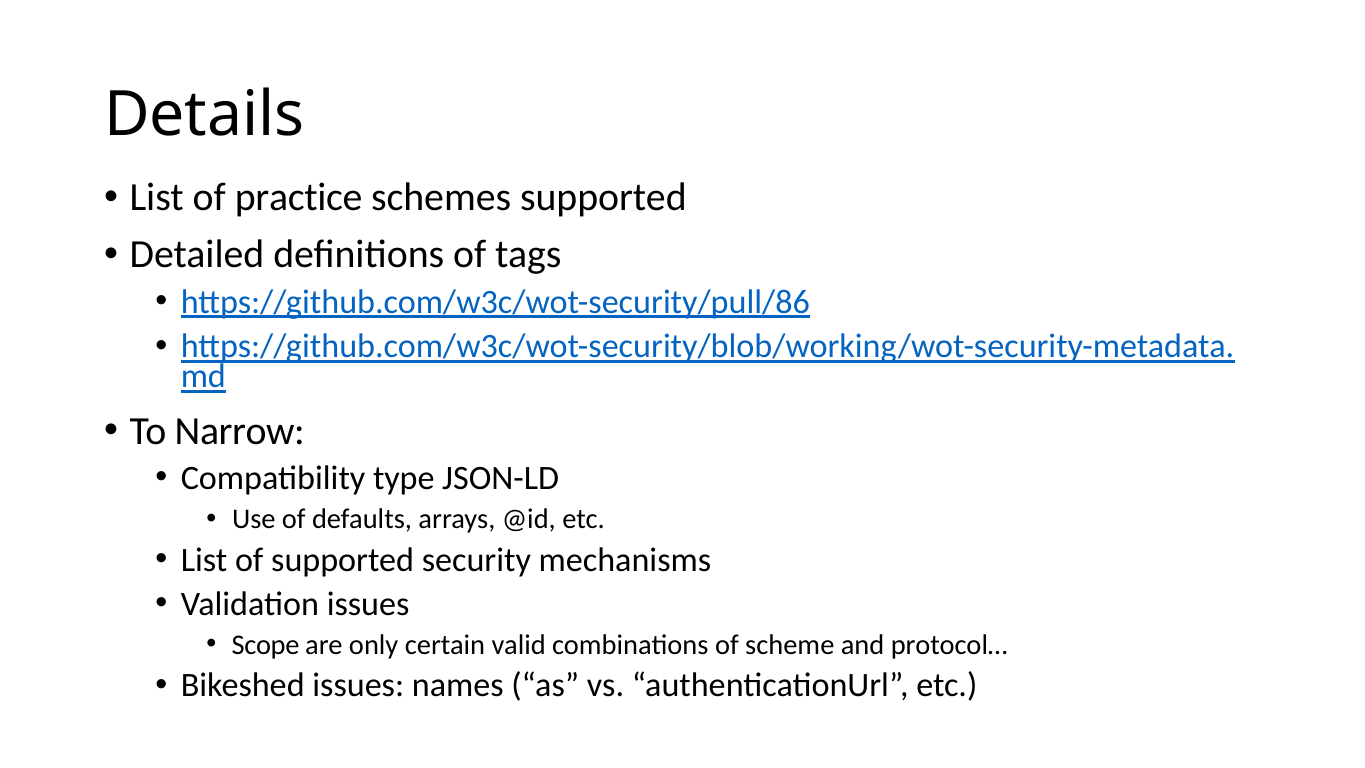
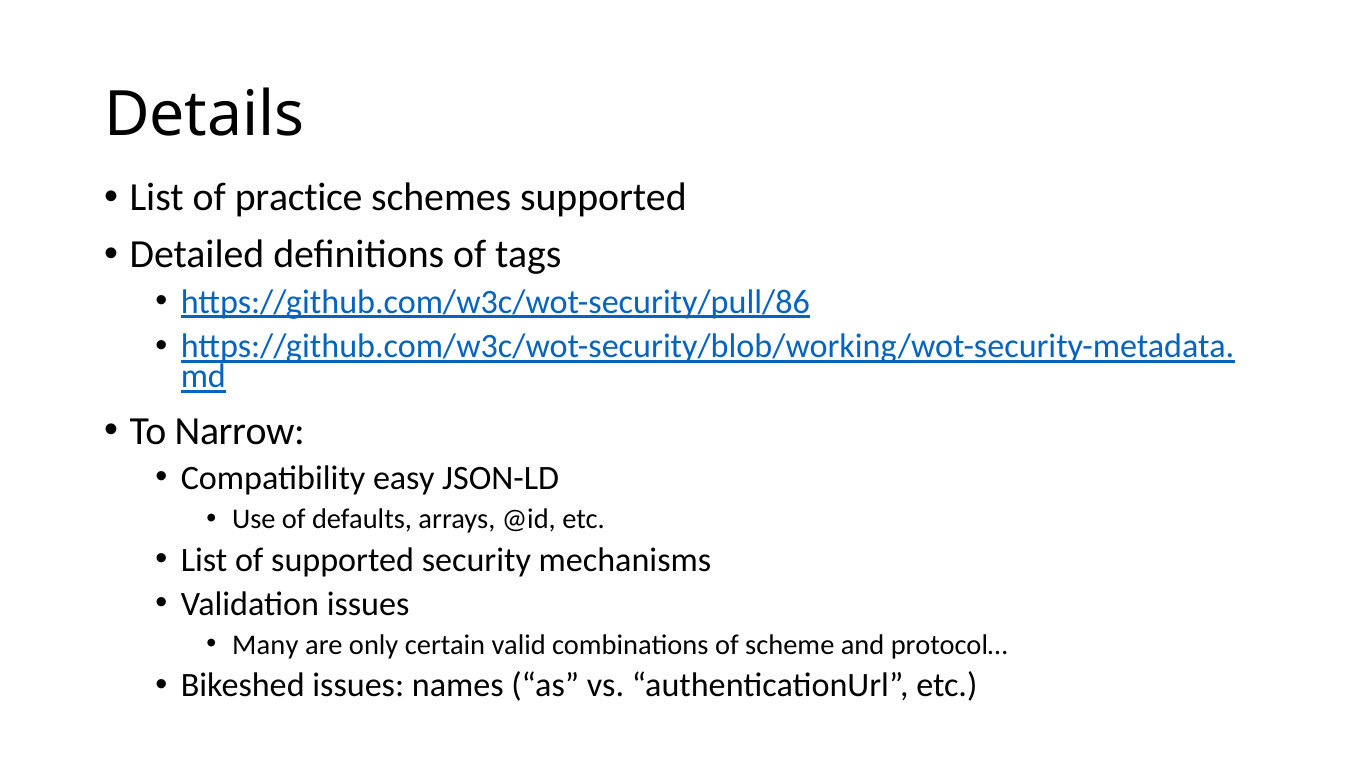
type: type -> easy (404, 478)
Scope: Scope -> Many (265, 645)
